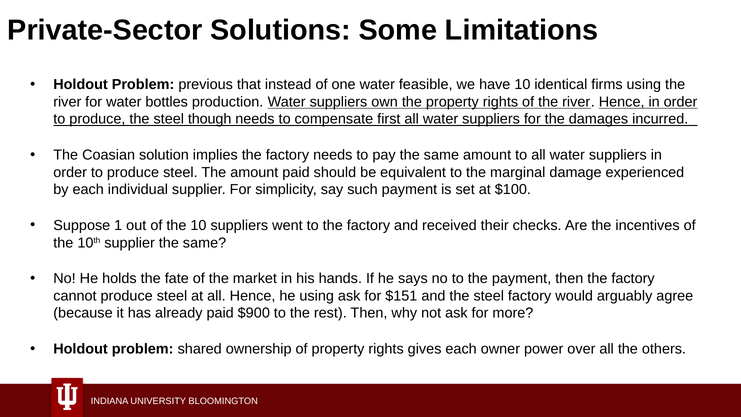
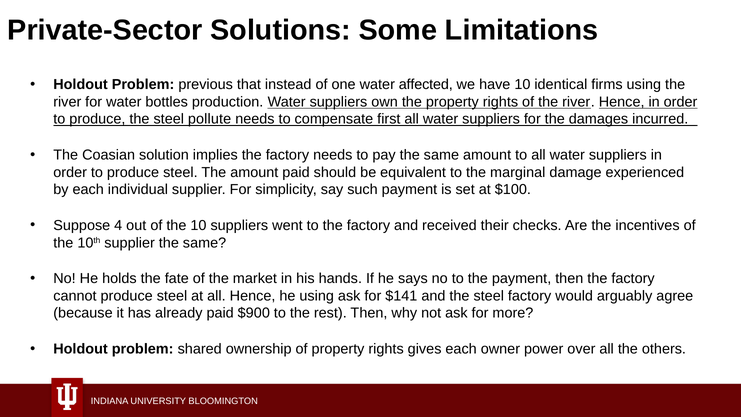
feasible: feasible -> affected (426, 85)
though: though -> pollute (210, 119)
1: 1 -> 4 (118, 225)
$151: $151 -> $141 (401, 296)
